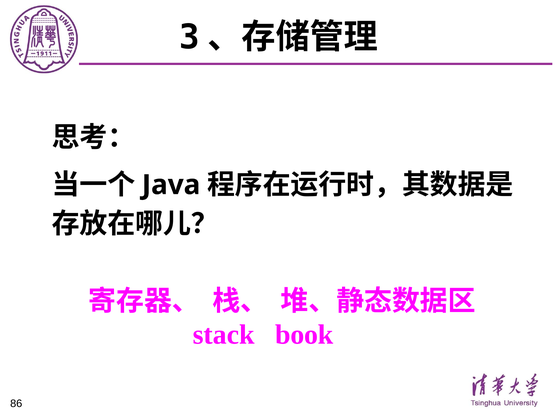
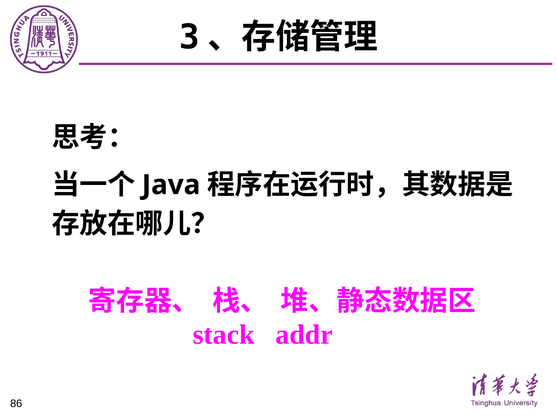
book: book -> addr (304, 334)
